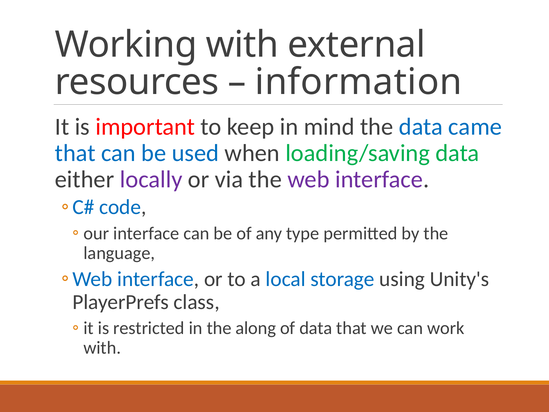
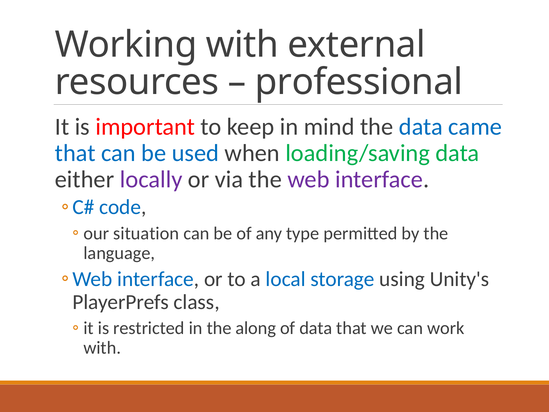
information: information -> professional (359, 82)
interface: interface -> situation (146, 233)
